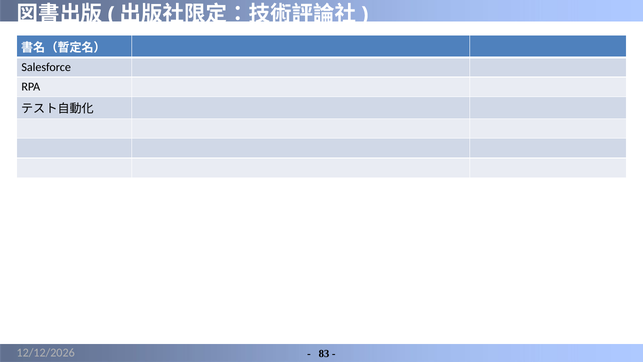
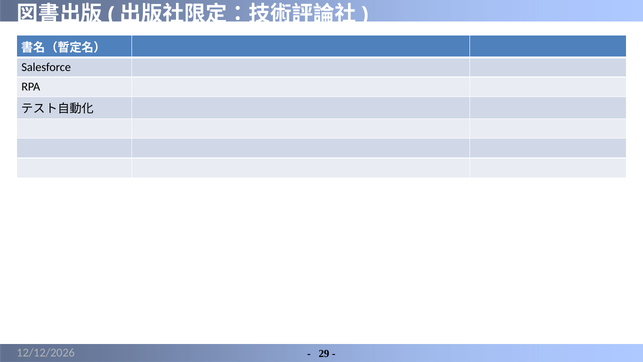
83: 83 -> 29 (324, 353)
